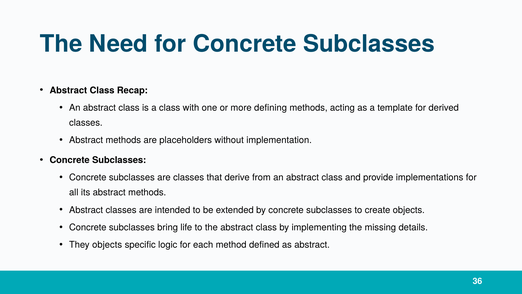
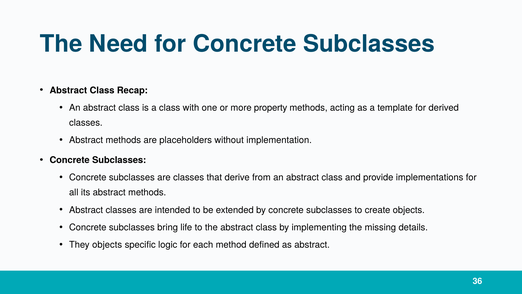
defining: defining -> property (271, 108)
